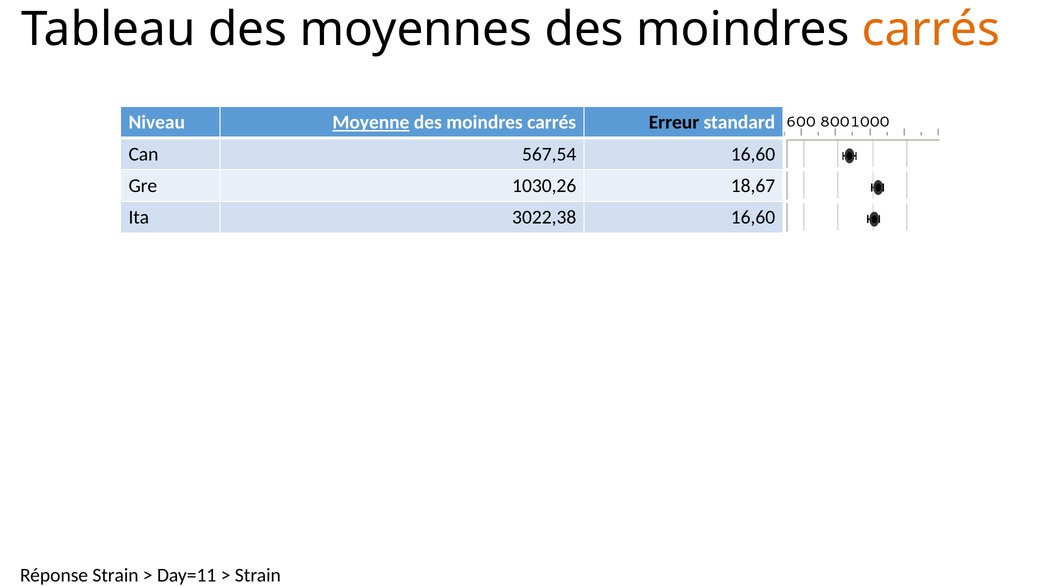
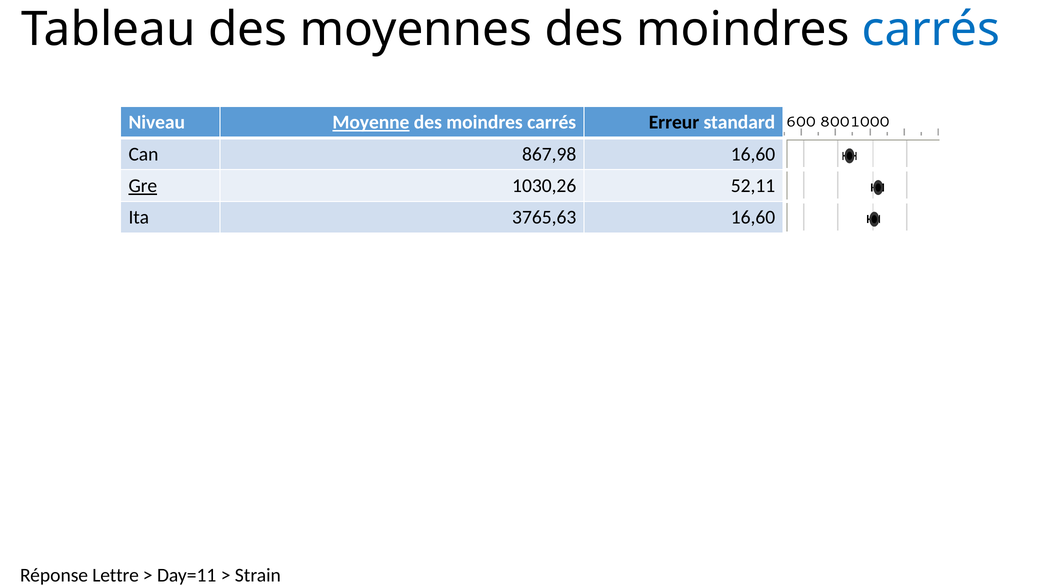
carrés colour: orange -> blue (931, 29)
567,54: 567,54 -> 867,98 (549, 154)
Gre underline: none -> present (143, 186)
18,67: 18,67 -> 52,11 (753, 186)
3022,38: 3022,38 -> 3765,63 (544, 218)
Réponse Strain: Strain -> Lettre (116, 575)
